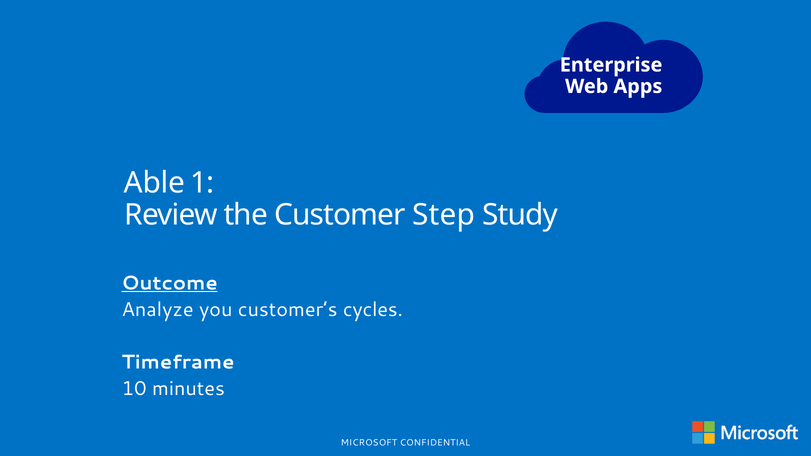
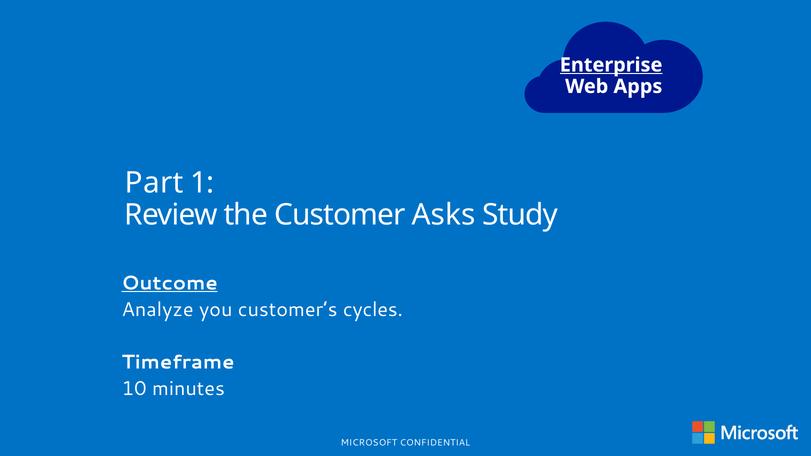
Enterprise underline: none -> present (611, 65)
Able: Able -> Part (154, 183)
Step: Step -> Asks (444, 215)
